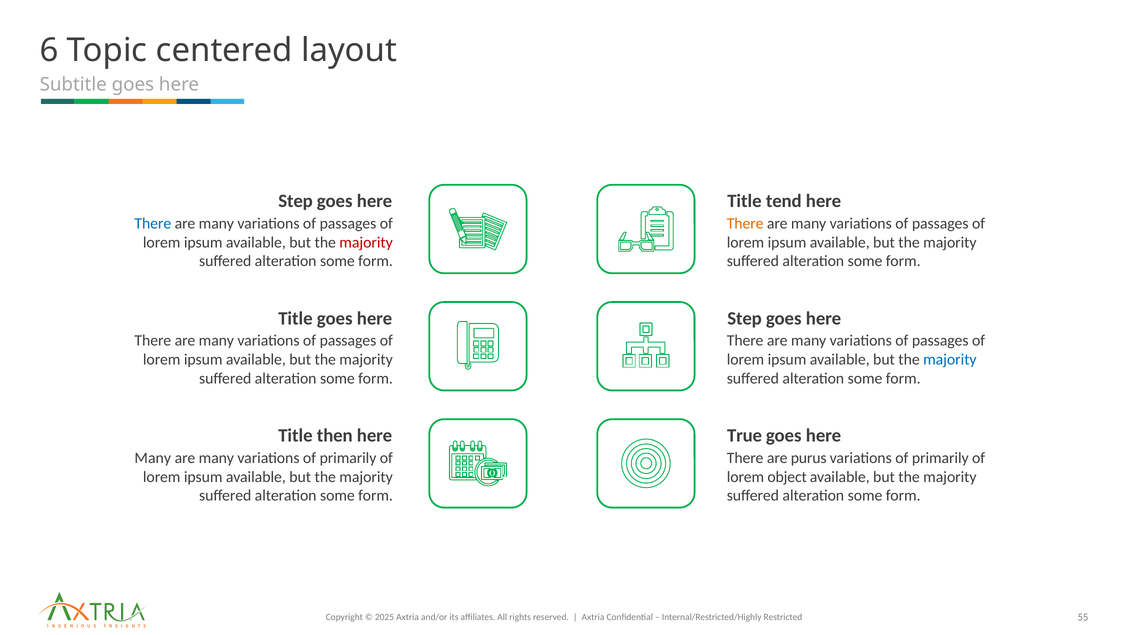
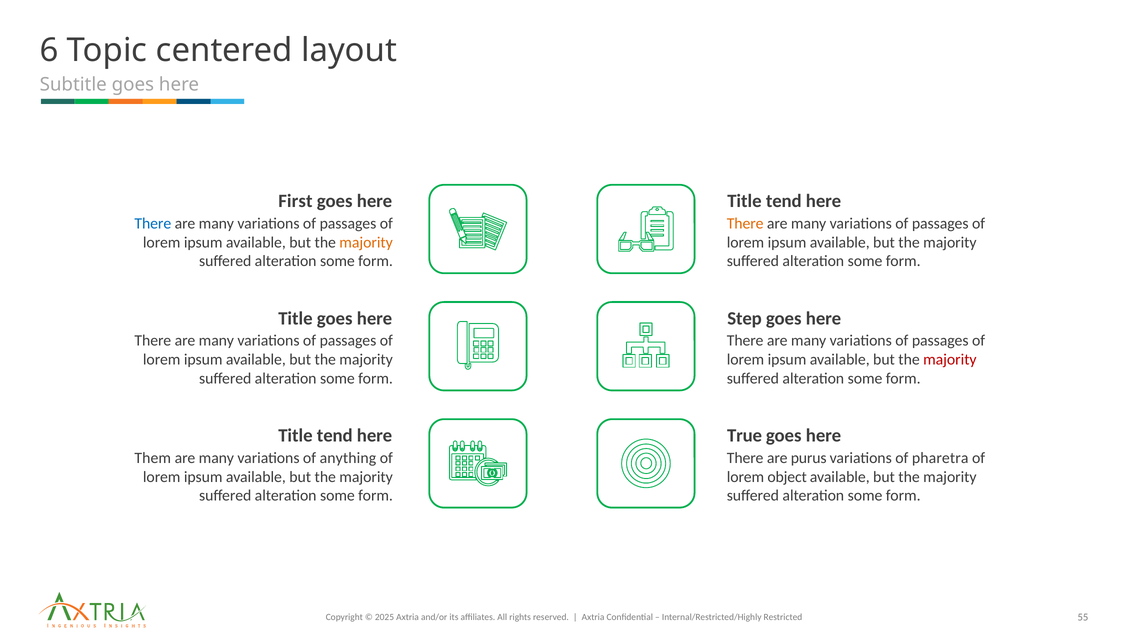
Step: Step -> First (295, 201)
majority colour: red -> orange (366, 242)
majority colour: blue -> red (950, 360)
then: then -> tend (335, 436)
Many: Many -> Them (153, 458)
many variations of primarily: primarily -> anything (348, 458)
primarily: primarily -> pharetra (940, 458)
